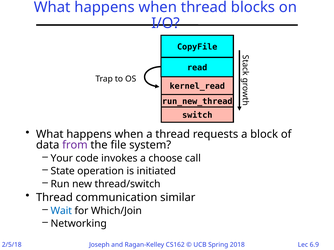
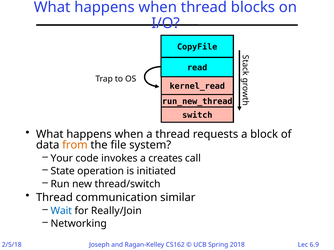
from colour: purple -> orange (75, 145)
choose: choose -> creates (165, 159)
Which/Join: Which/Join -> Really/Join (116, 211)
